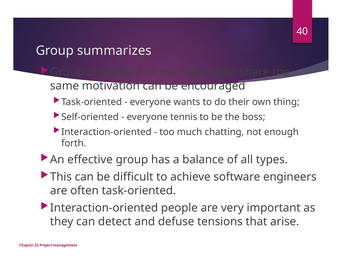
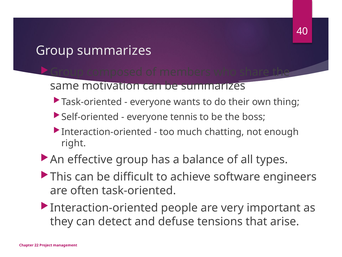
be encouraged: encouraged -> summarizes (213, 86)
forth: forth -> right (74, 143)
